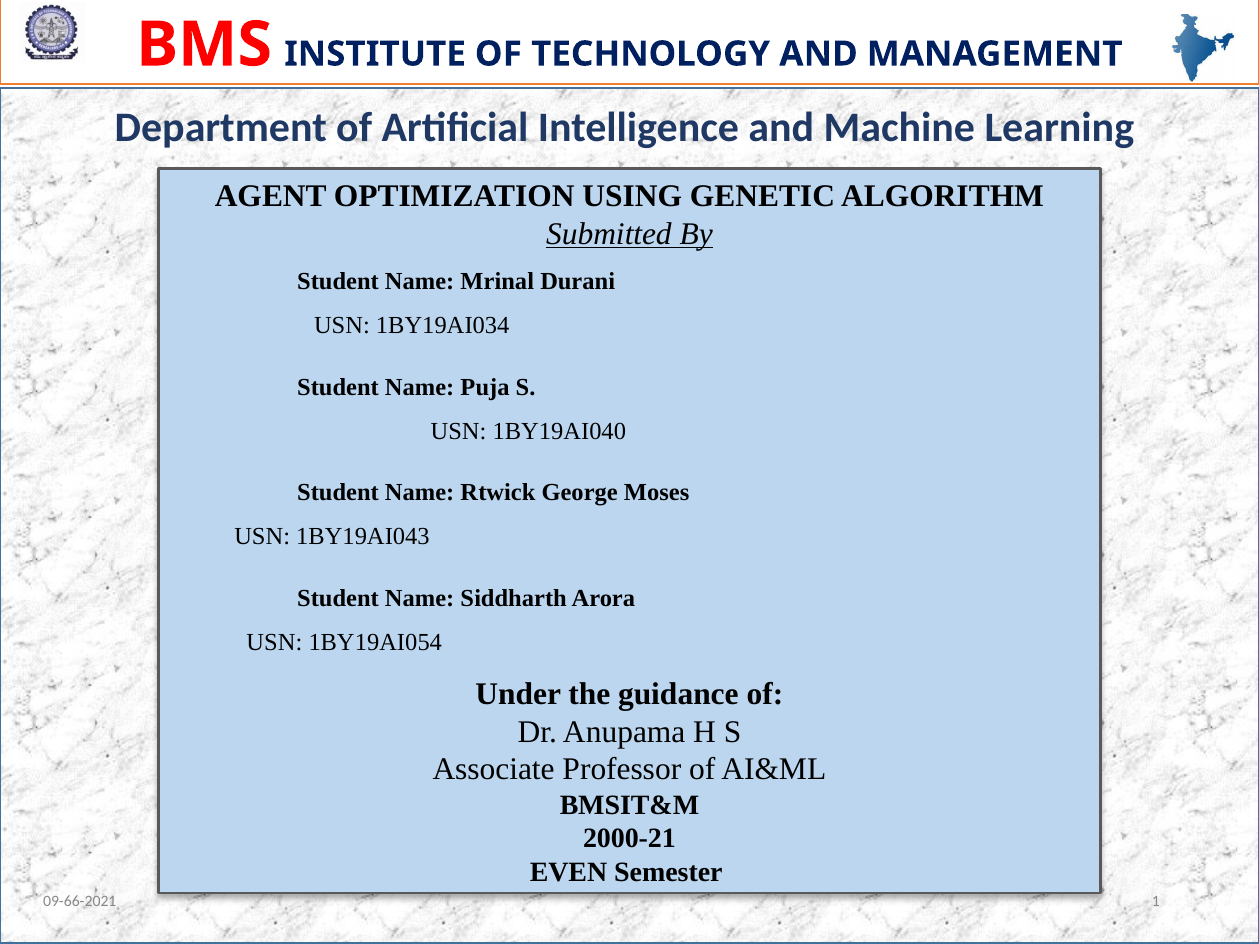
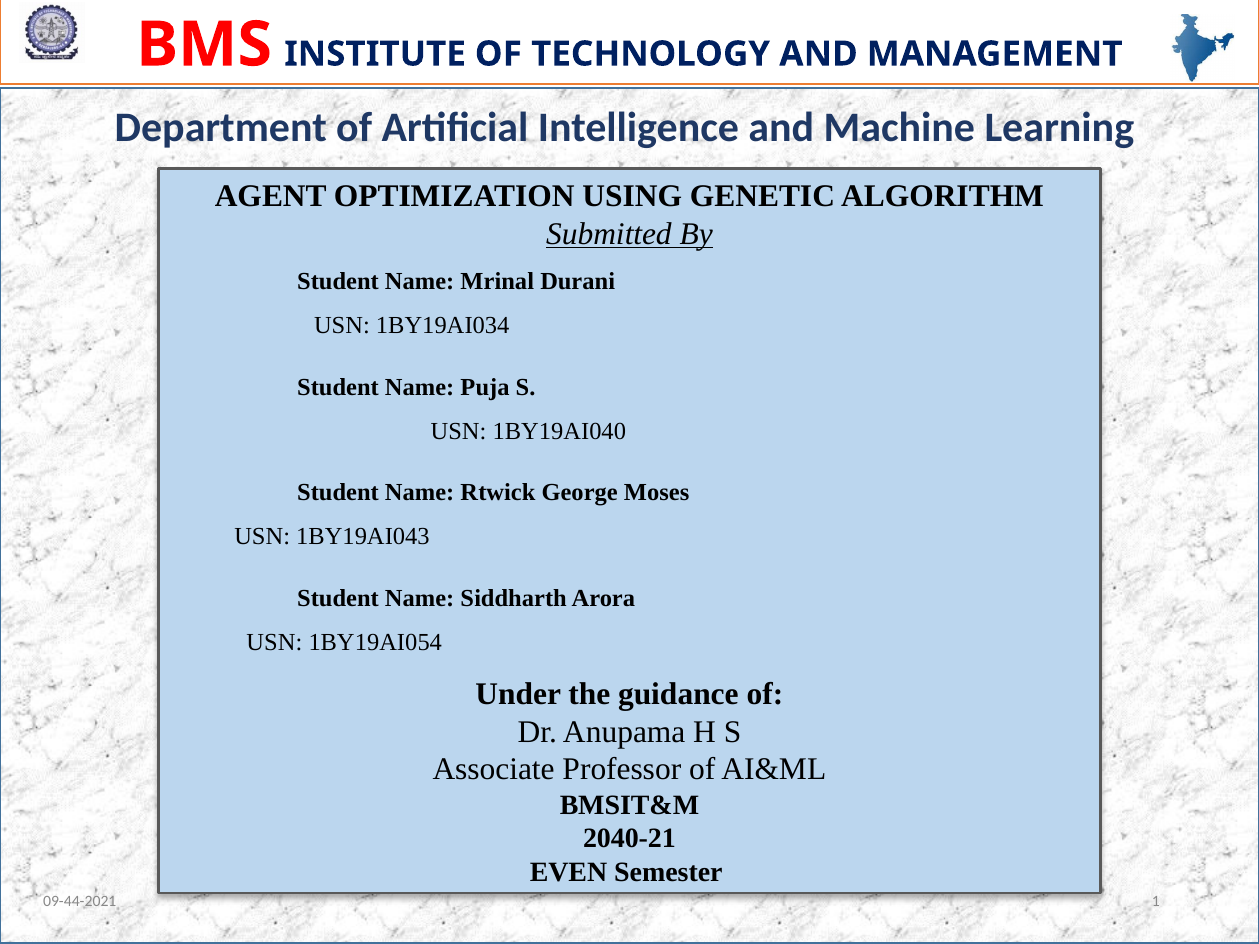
2000-21: 2000-21 -> 2040-21 (629, 839)
09-66-2021: 09-66-2021 -> 09-44-2021 (80, 901)
